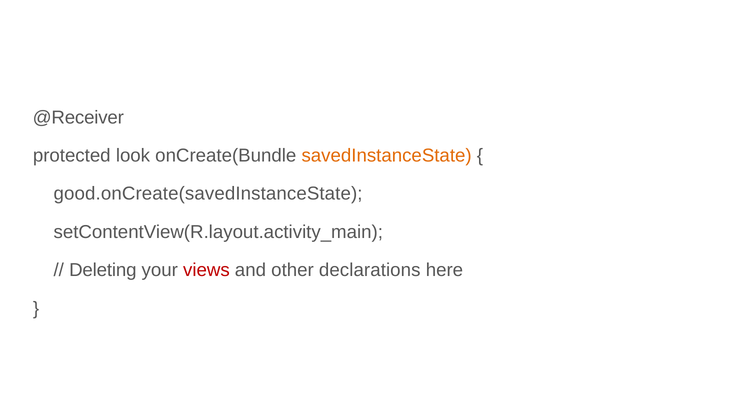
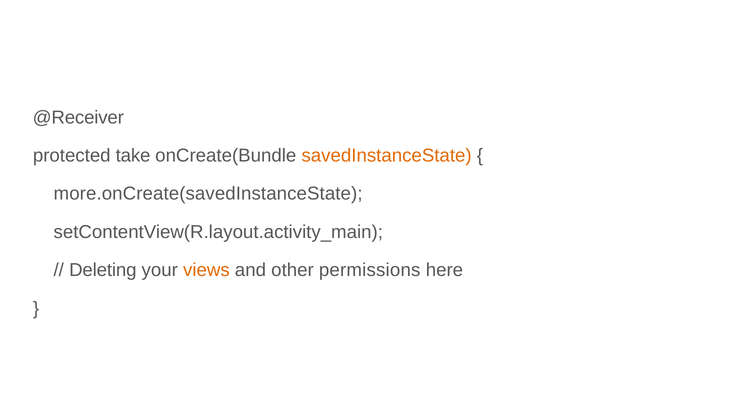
look: look -> take (133, 156)
good.onCreate(savedInstanceState: good.onCreate(savedInstanceState -> more.onCreate(savedInstanceState (208, 194)
views colour: red -> orange (206, 270)
declarations: declarations -> permissions (370, 270)
